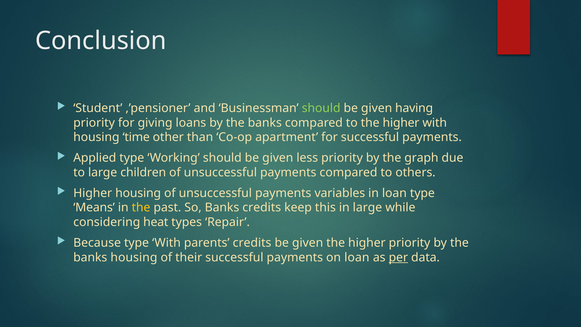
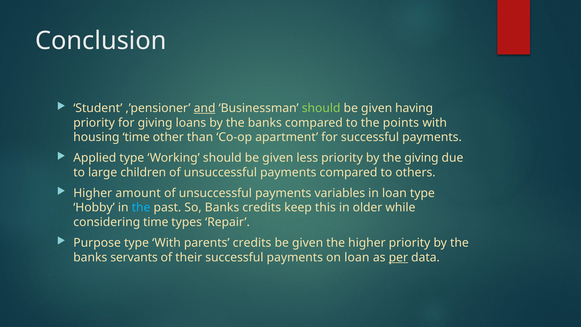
and underline: none -> present (205, 108)
to the higher: higher -> points (401, 123)
the graph: graph -> giving (421, 158)
Higher housing: housing -> amount (138, 193)
Means: Means -> Hobby (94, 208)
the colour: yellow -> light blue (141, 208)
in large: large -> older (368, 208)
considering heat: heat -> time (156, 222)
Because: Because -> Purpose (97, 243)
banks housing: housing -> servants (134, 257)
